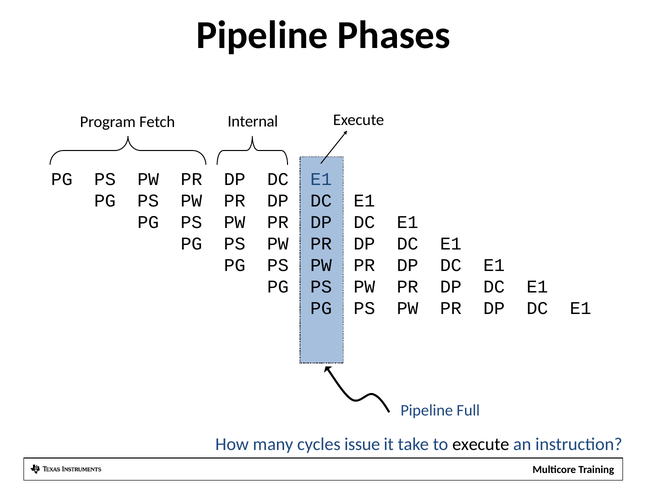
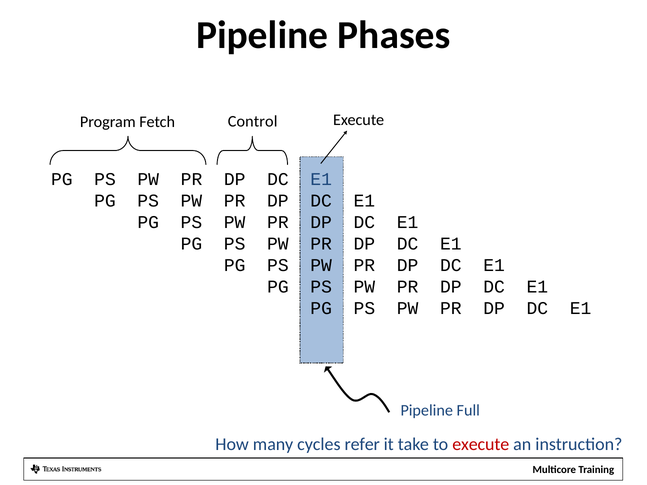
Internal: Internal -> Control (253, 122)
issue: issue -> refer (362, 444)
execute colour: black -> red (481, 444)
